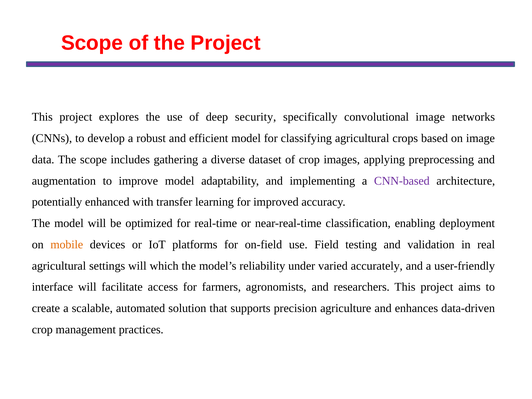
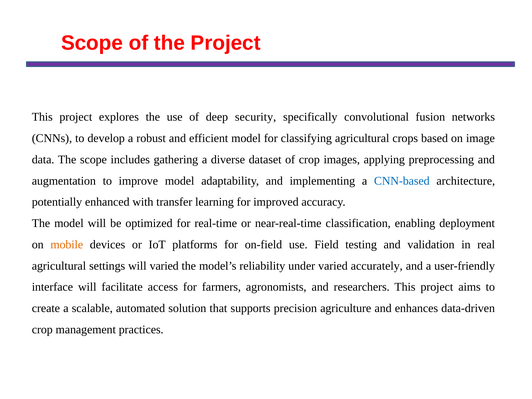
convolutional image: image -> fusion (430, 117)
CNN-based colour: purple -> blue (402, 181)
will which: which -> varied (164, 266)
